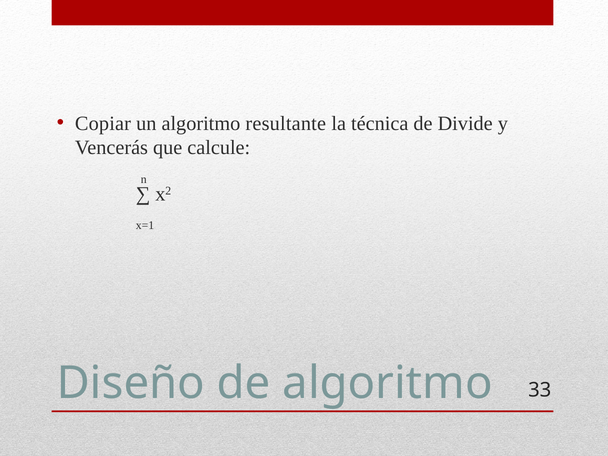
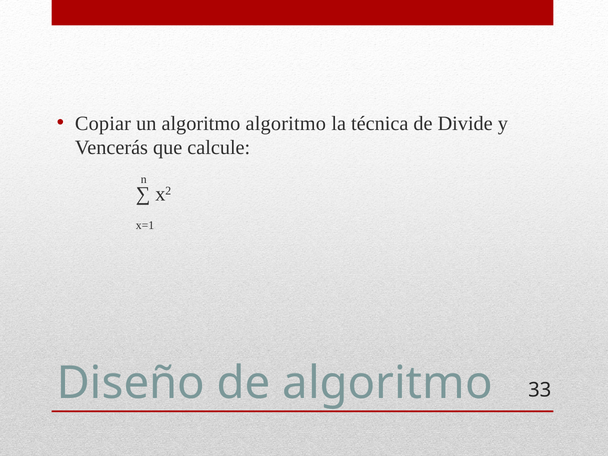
algoritmo resultante: resultante -> algoritmo (286, 123)
